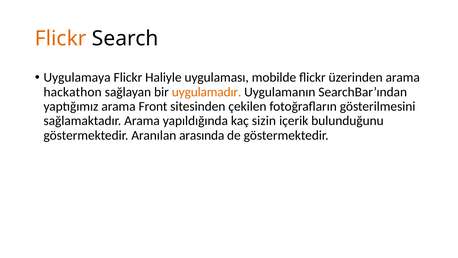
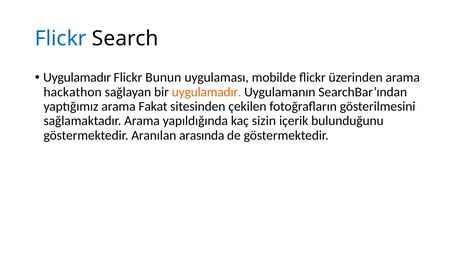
Flickr colour: orange -> blue (61, 38)
Uygulamaya: Uygulamaya -> Uygulamadır (77, 77)
Haliyle: Haliyle -> Bunun (163, 77)
Front: Front -> Fakat (153, 106)
